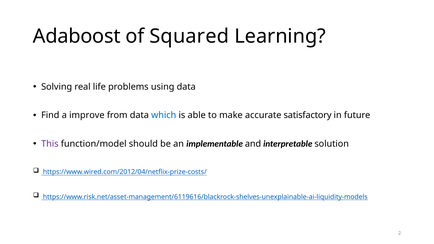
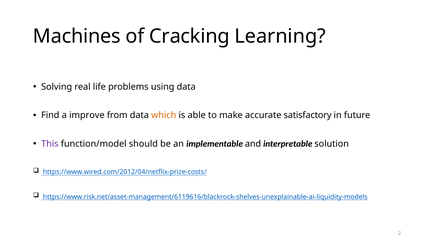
Adaboost: Adaboost -> Machines (77, 36)
Squared: Squared -> Cracking (189, 36)
which colour: blue -> orange (164, 115)
